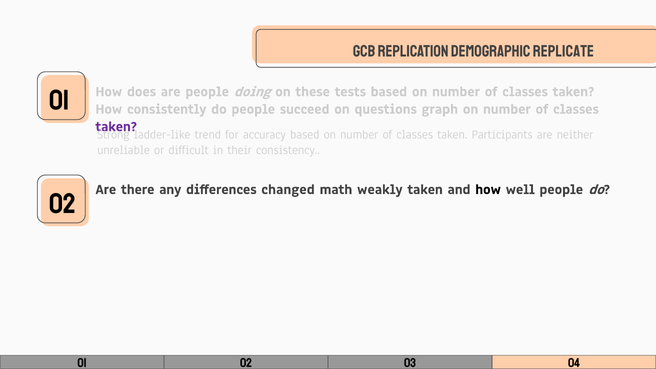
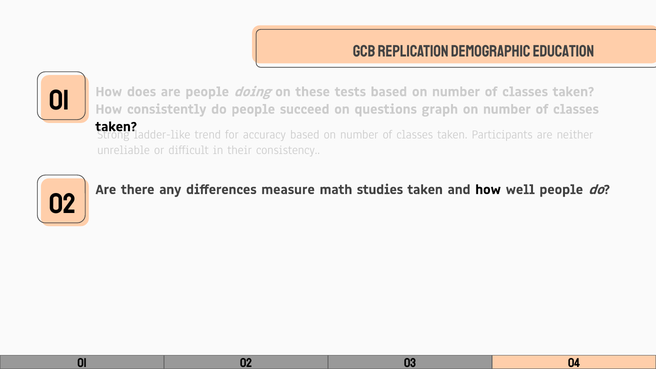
REPLICATE: REPLICATE -> EDUCATION (563, 51)
taken colour: purple -> black (116, 126)
changed: changed -> measure (288, 189)
weakly: weakly -> studies (380, 189)
